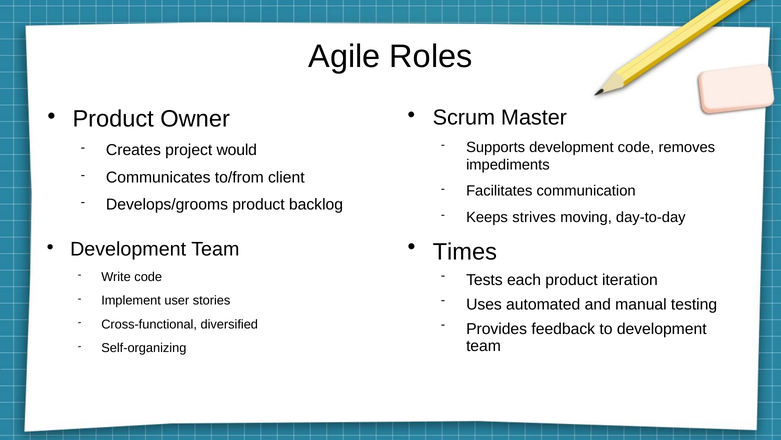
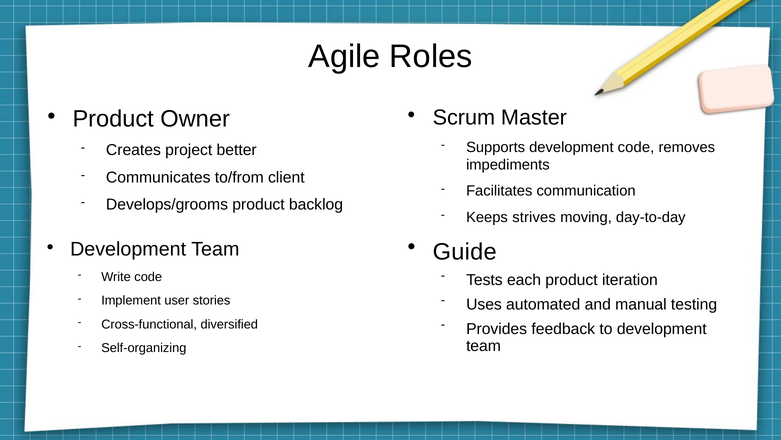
would: would -> better (237, 150)
Times: Times -> Guide (465, 252)
